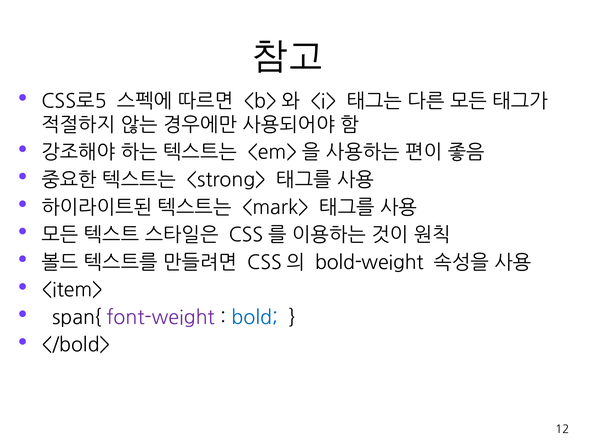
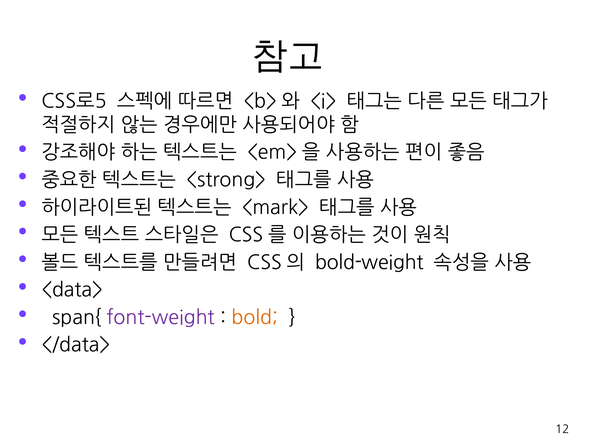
<item>: <item> -> <data> (72, 290)
bold colour: blue -> orange (255, 317)
</bold>: </bold> -> </data> (76, 345)
